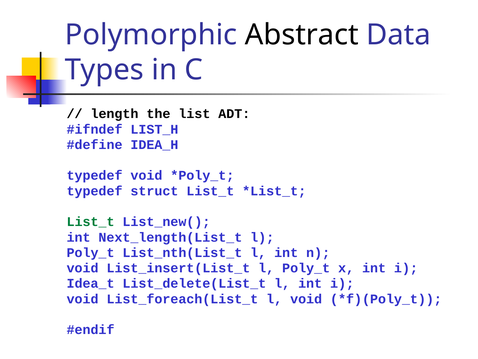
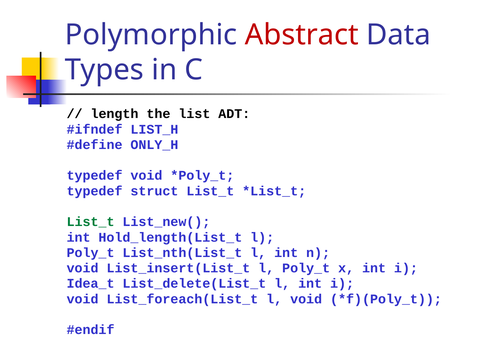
Abstract colour: black -> red (302, 35)
IDEA_H: IDEA_H -> ONLY_H (154, 145)
Next_length(List_t: Next_length(List_t -> Hold_length(List_t (170, 237)
